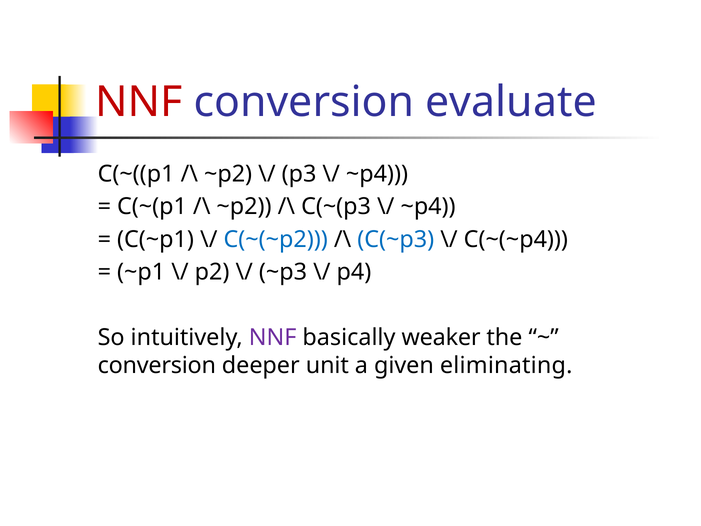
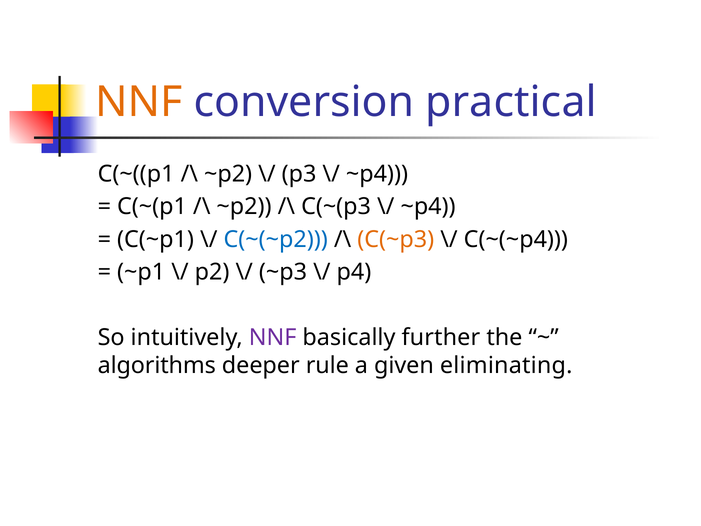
NNF colour: red -> orange (139, 102)
evaluate: evaluate -> practical (511, 102)
C(~p3 colour: blue -> orange (396, 239)
weaker: weaker -> further (441, 337)
conversion: conversion -> algorithms (157, 365)
unit: unit -> rule (327, 365)
